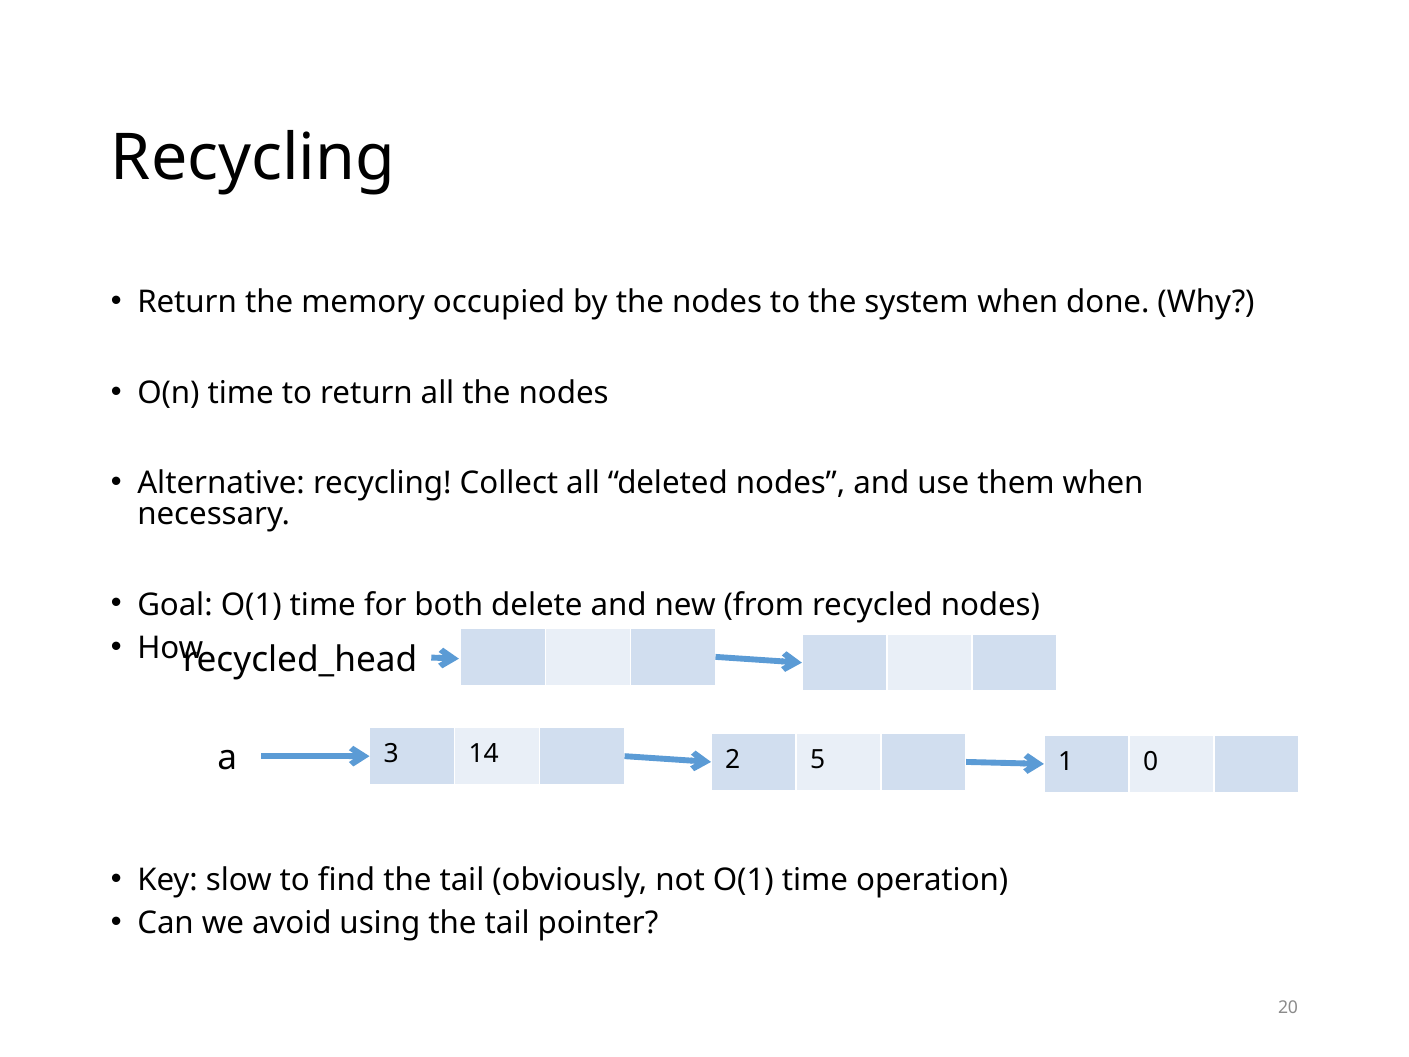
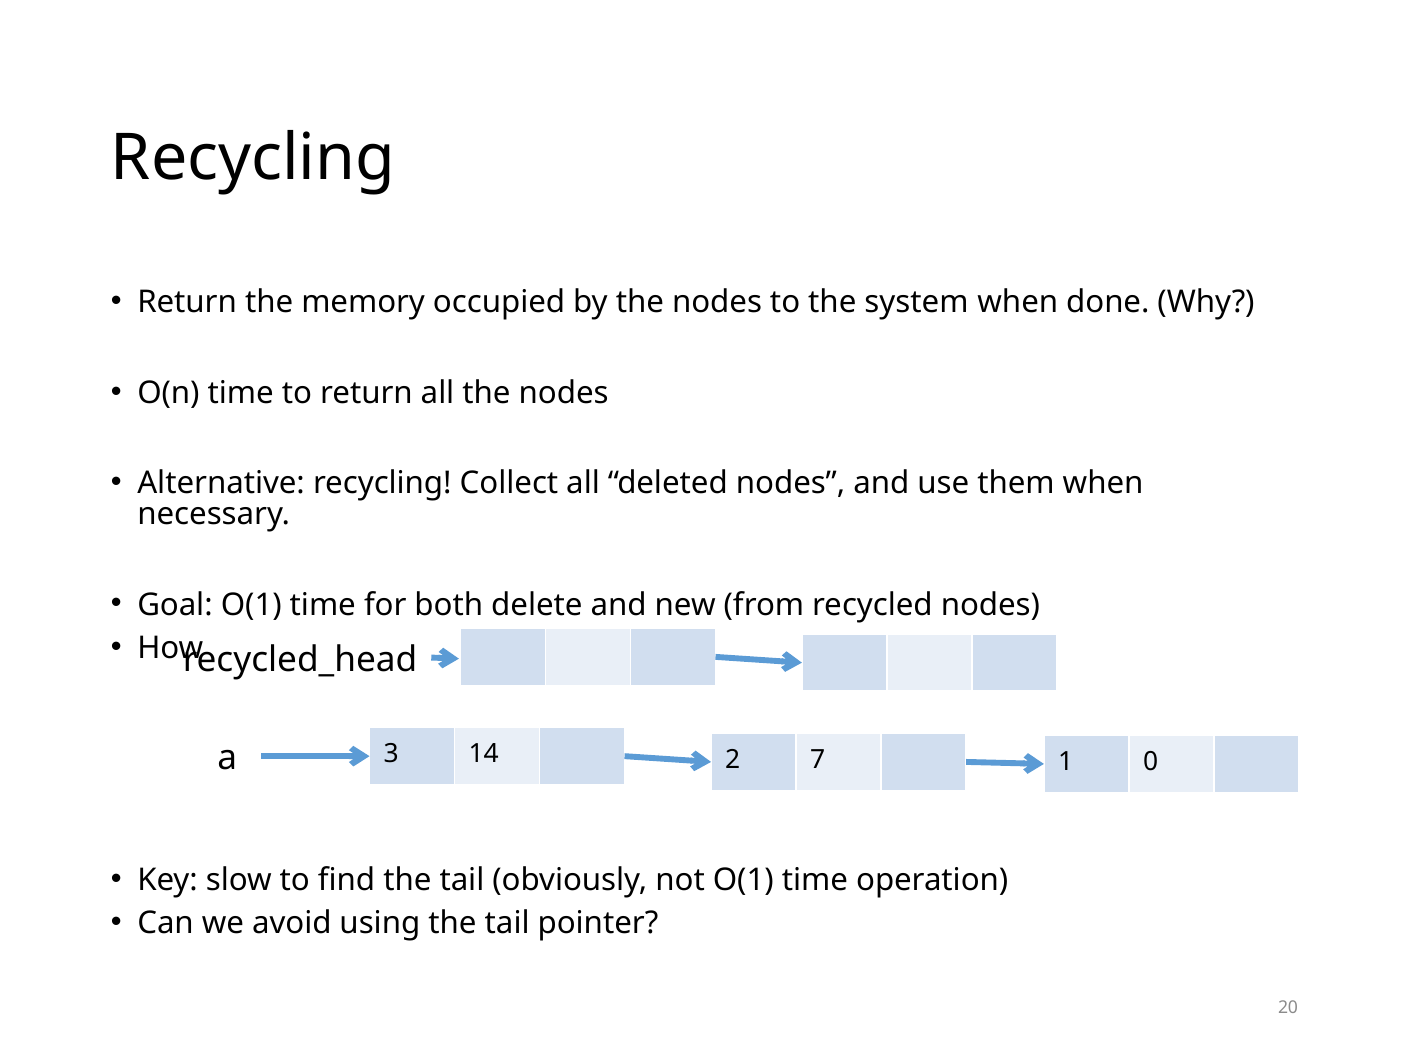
5: 5 -> 7 (818, 760)
